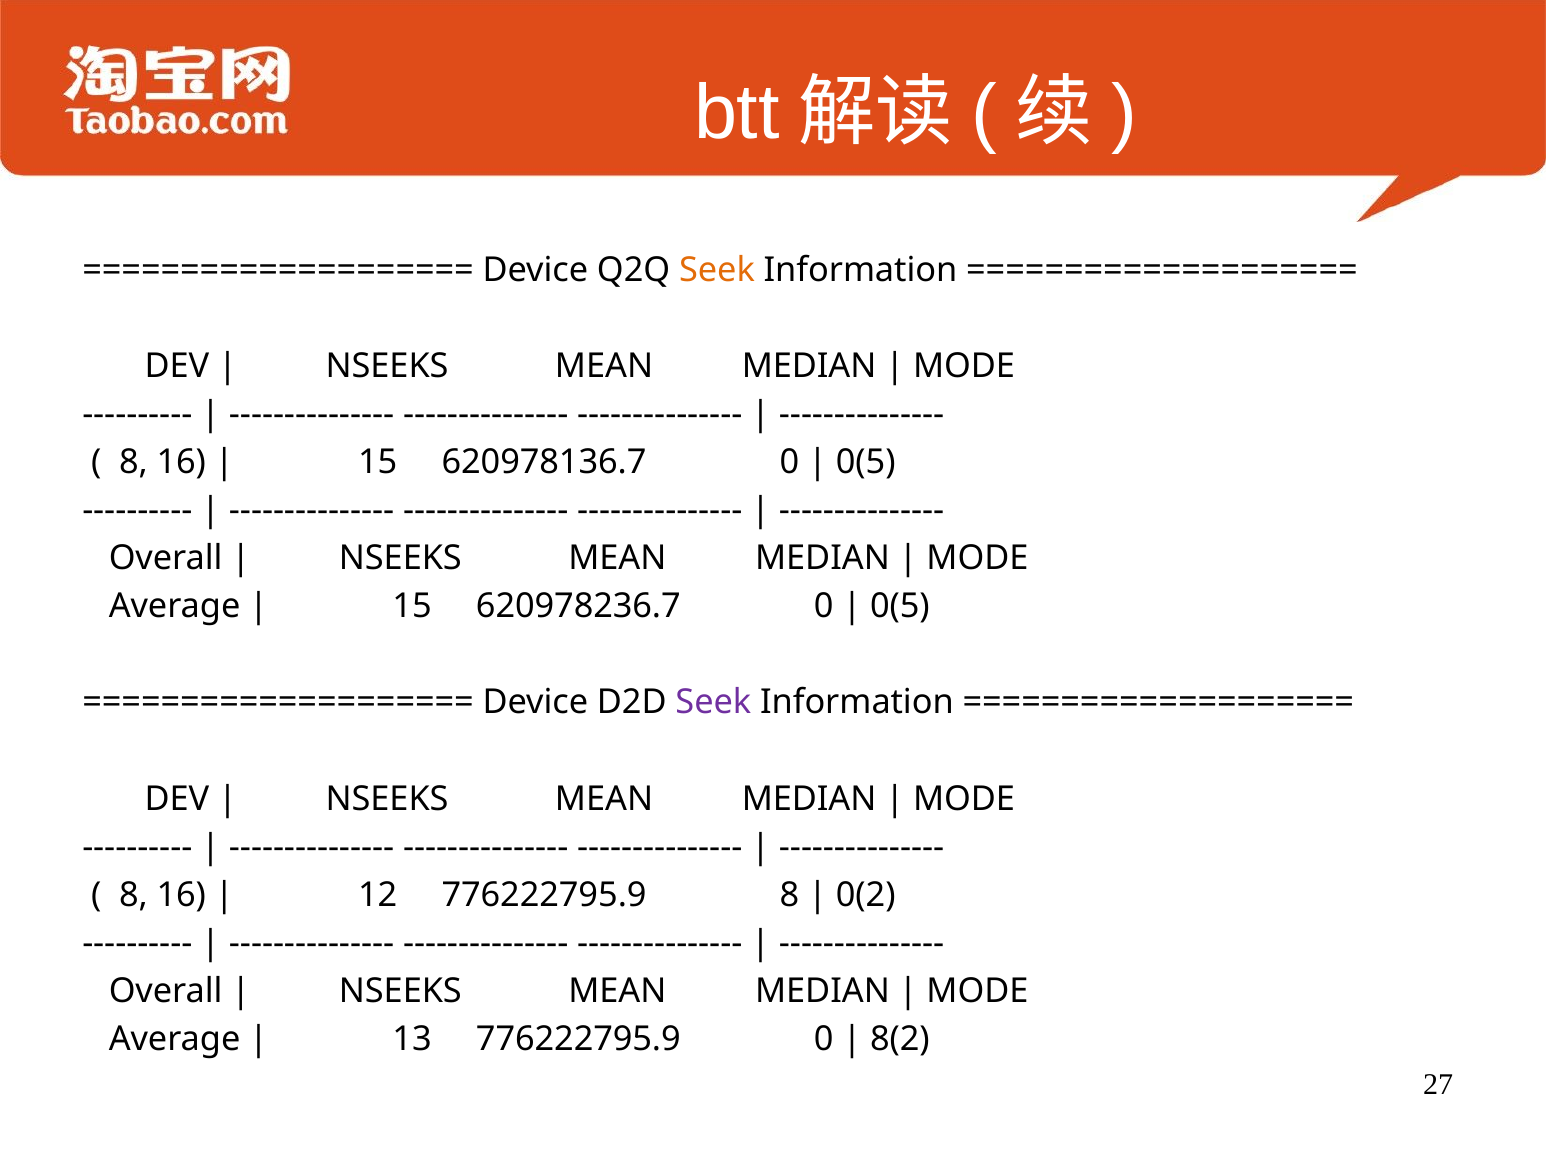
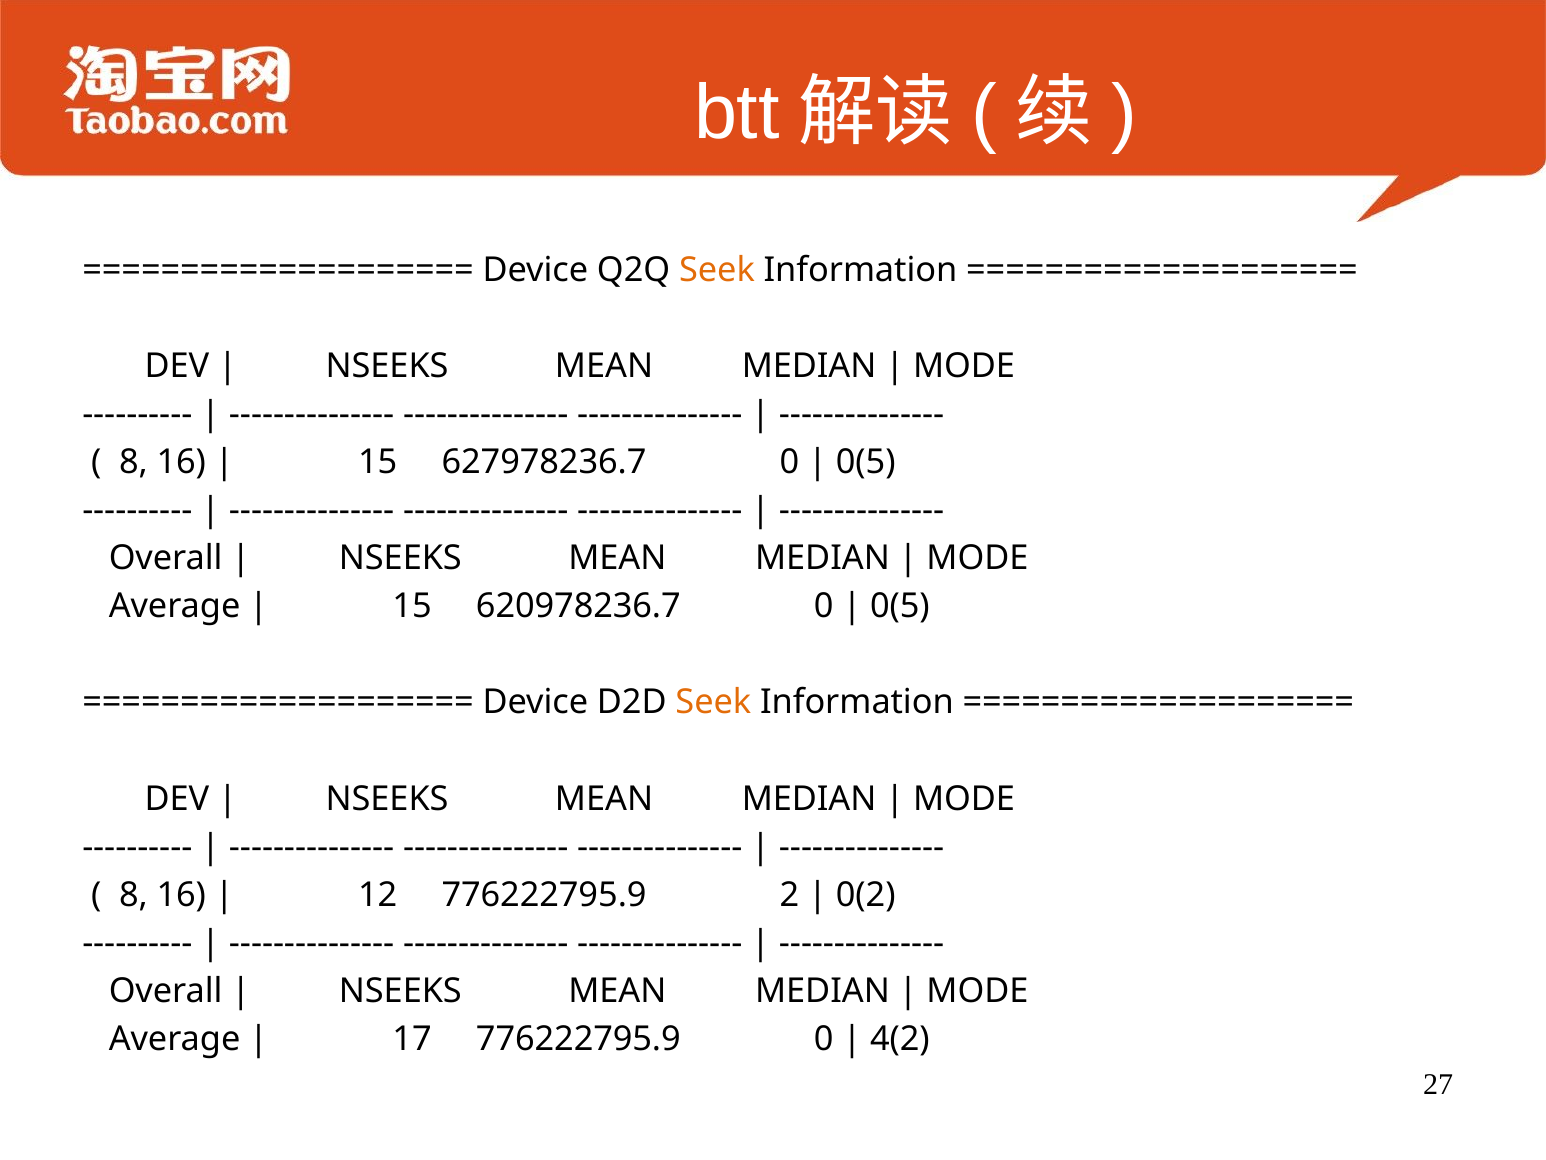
620978136.7: 620978136.7 -> 627978236.7 (544, 462)
Seek colour: purple -> orange (713, 702)
776222795.9 8: 8 -> 2 (789, 895)
13: 13 -> 17 (412, 1039)
8(2: 8(2 -> 4(2 (900, 1039)
